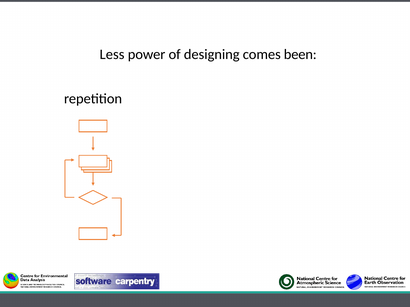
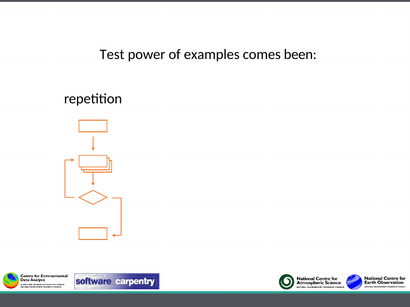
Less: Less -> Test (112, 54)
designing: designing -> examples (212, 54)
